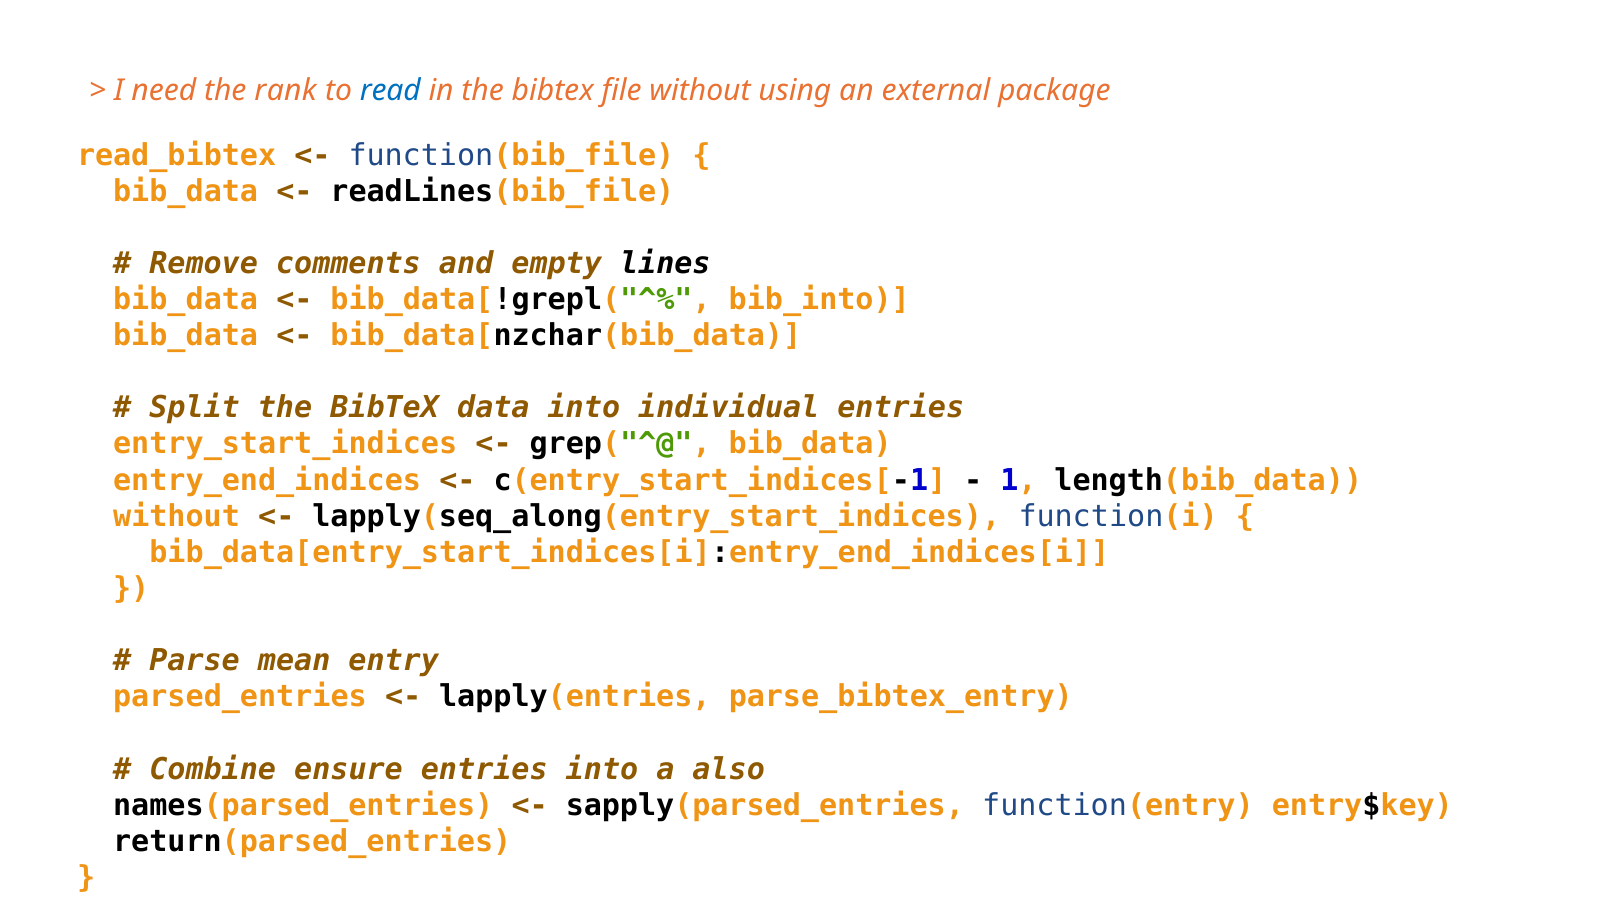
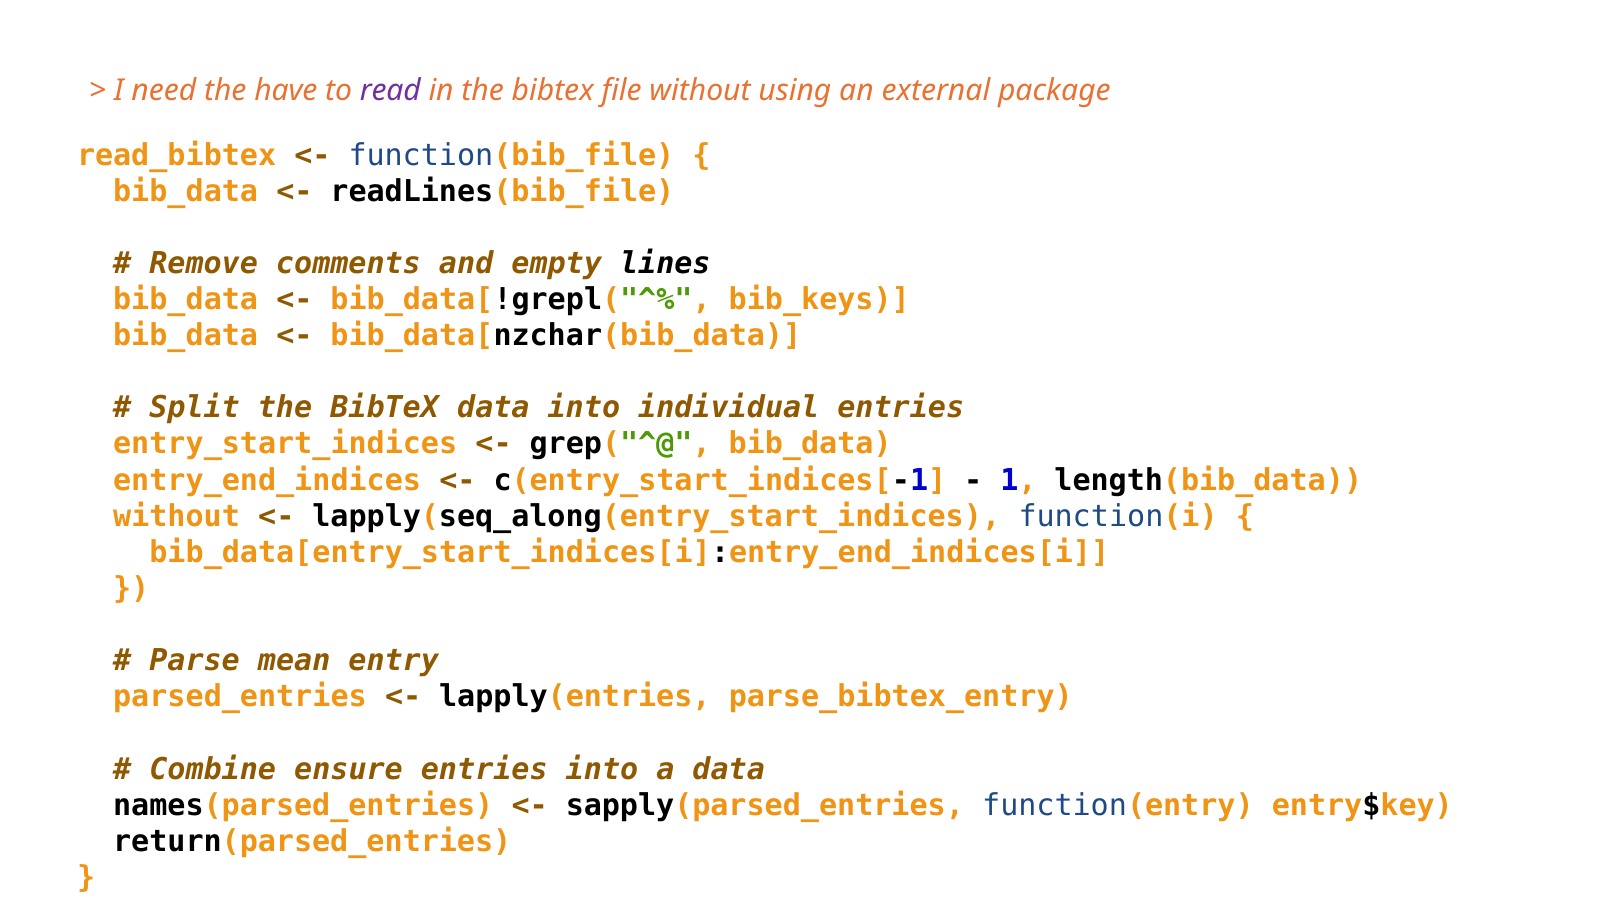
rank: rank -> have (286, 90)
read colour: blue -> purple (390, 90)
bib_into: bib_into -> bib_keys (819, 299)
a also: also -> data (729, 769)
